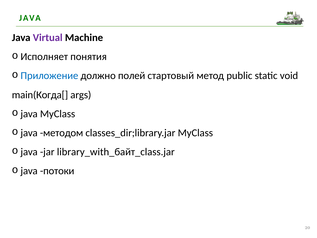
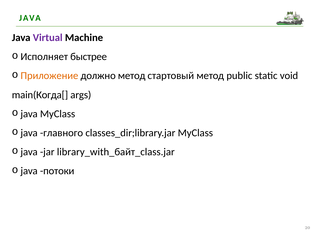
понятия: понятия -> быстрее (89, 57)
Приложение colour: blue -> orange (49, 76)
должно полей: полей -> метод (132, 76)
методом: методом -> главного (62, 133)
